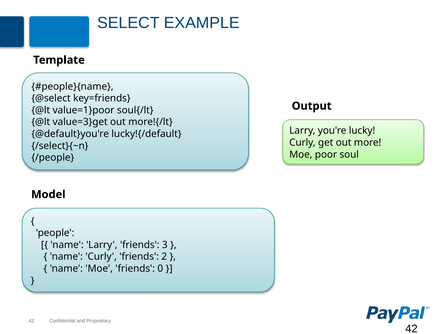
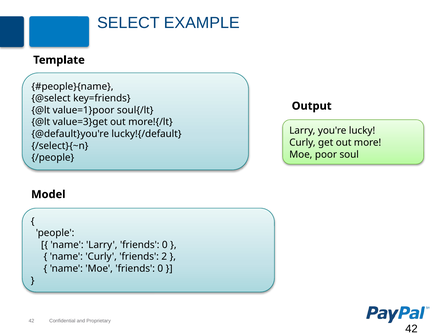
Larry friends 3: 3 -> 0 (165, 245)
